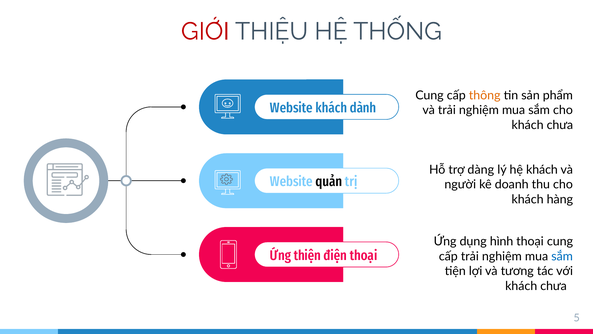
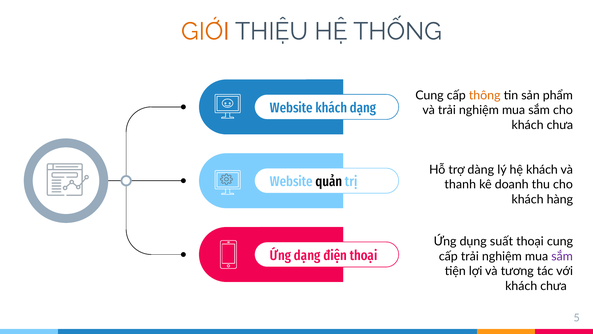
GIỚI colour: red -> orange (205, 31)
khách dành: dành -> dạng (363, 108)
người: người -> thanh (460, 184)
hình: hình -> suất (501, 241)
Ứng thiện: thiện -> dạng (307, 255)
sắm colour: blue -> purple (562, 256)
